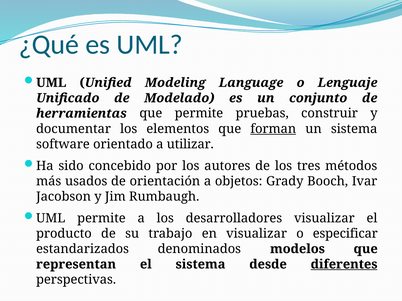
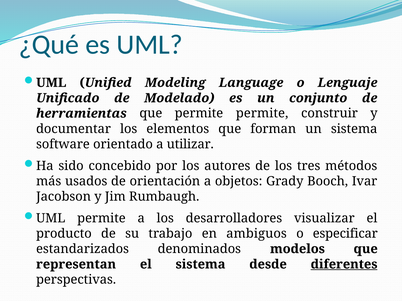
permite pruebas: pruebas -> permite (262, 114)
forman underline: present -> none (273, 129)
en visualizar: visualizar -> ambiguos (257, 234)
